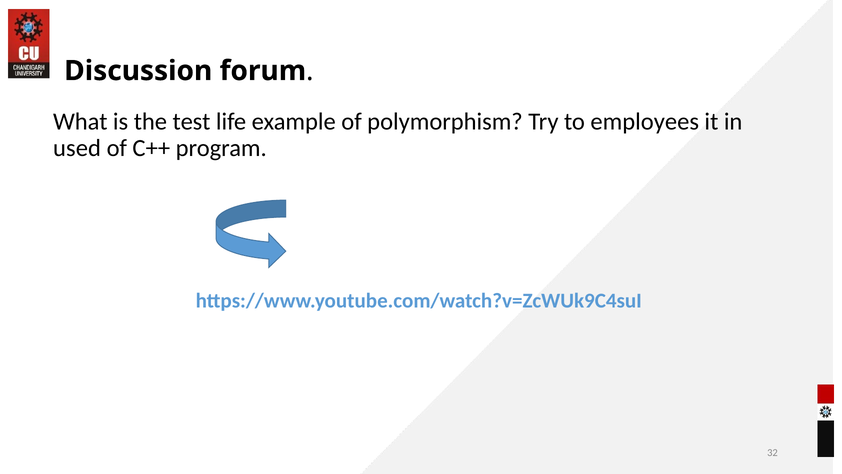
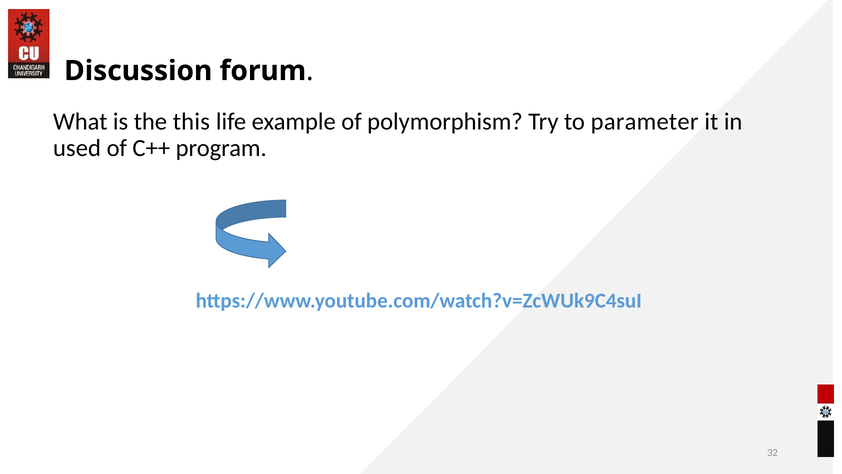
test: test -> this (191, 122)
employees: employees -> parameter (645, 122)
